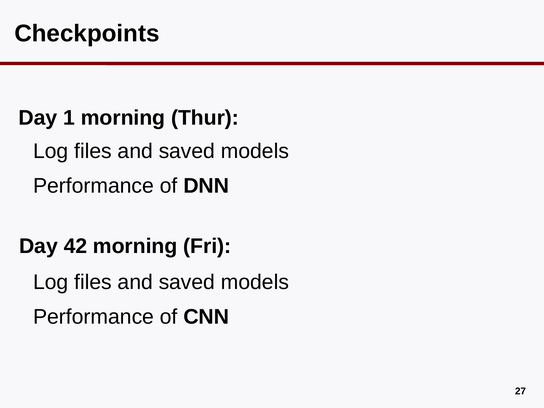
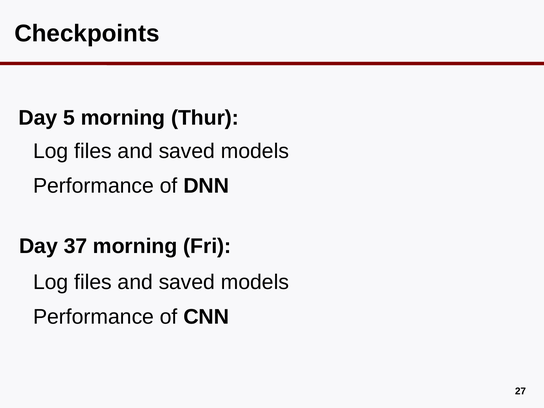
1: 1 -> 5 (69, 118)
42: 42 -> 37 (75, 246)
